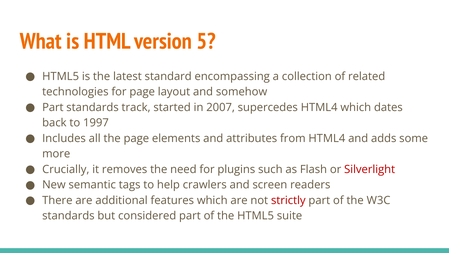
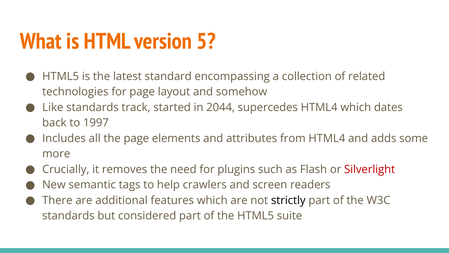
Part: Part -> Like (53, 107)
2007: 2007 -> 2044 (221, 107)
strictly colour: red -> black (288, 200)
